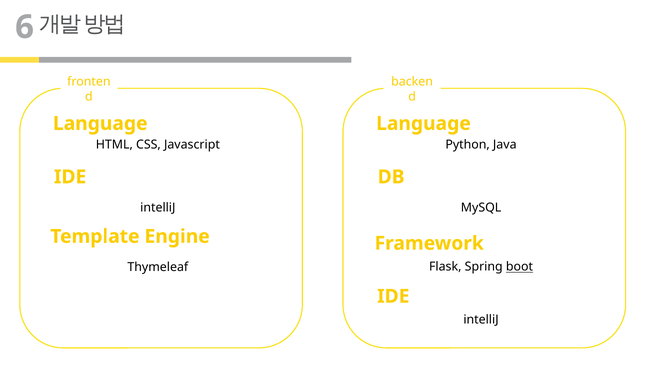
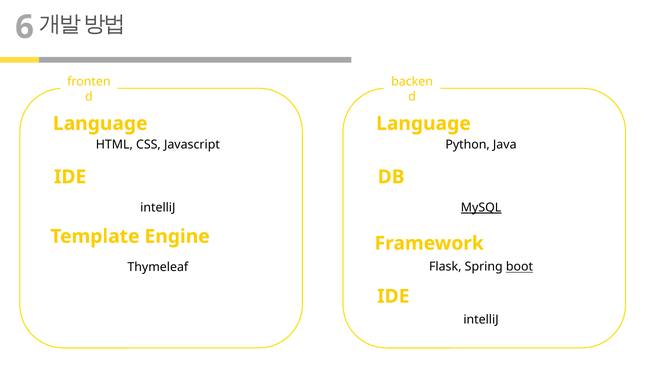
MySQL underline: none -> present (481, 207)
